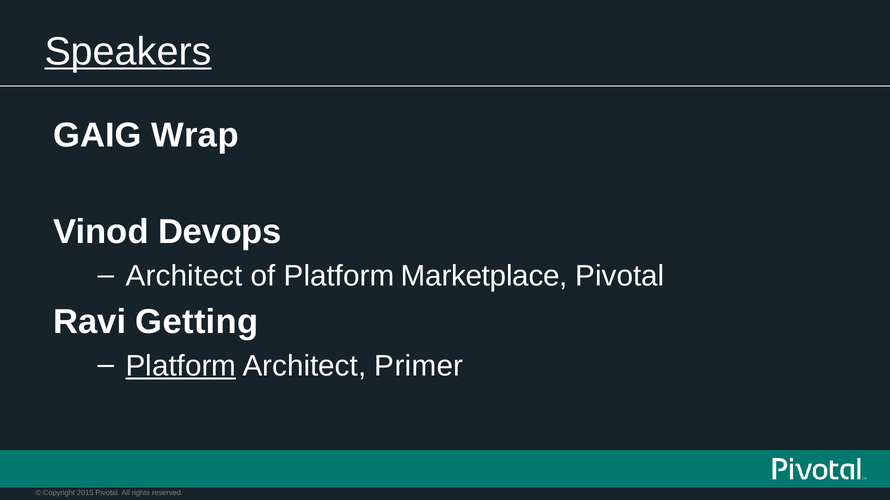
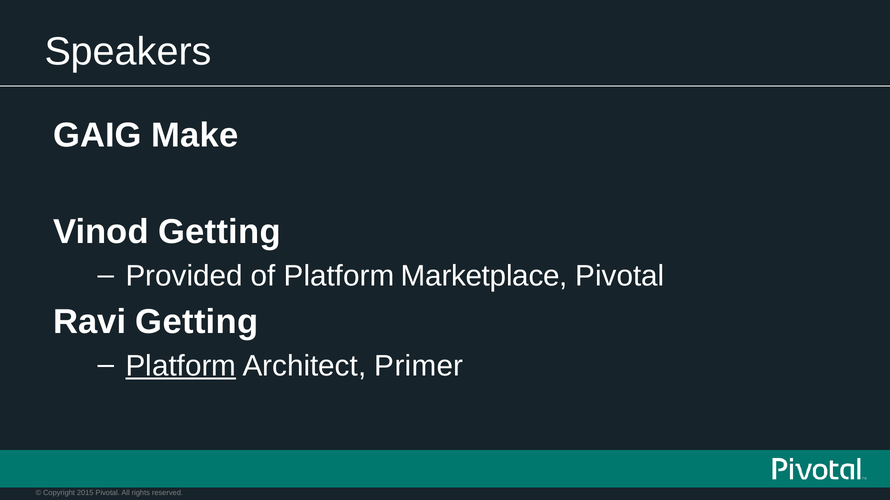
Speakers underline: present -> none (128, 52)
Wrap: Wrap -> Make (195, 135)
Vinod Devops: Devops -> Getting (219, 232)
Architect: Architect -> Provided (184, 276)
